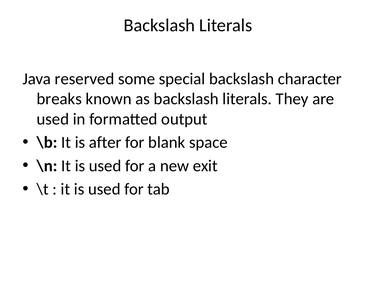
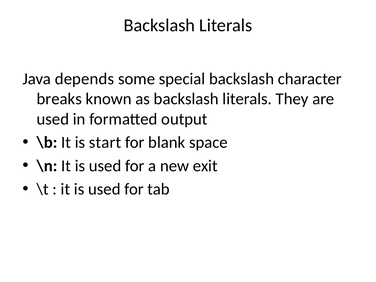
reserved: reserved -> depends (84, 79)
after: after -> start (105, 142)
